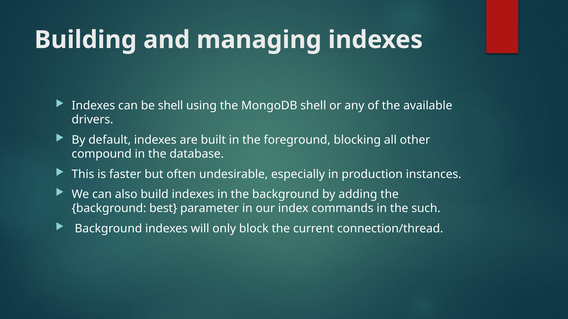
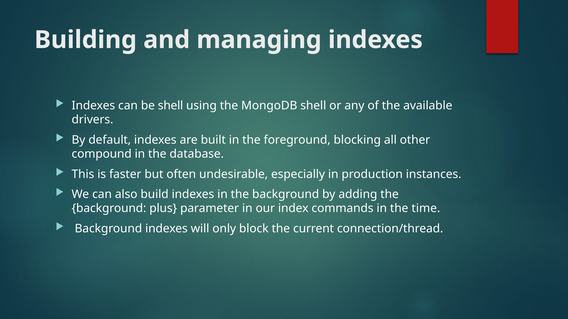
best: best -> plus (163, 209)
such: such -> time (426, 209)
